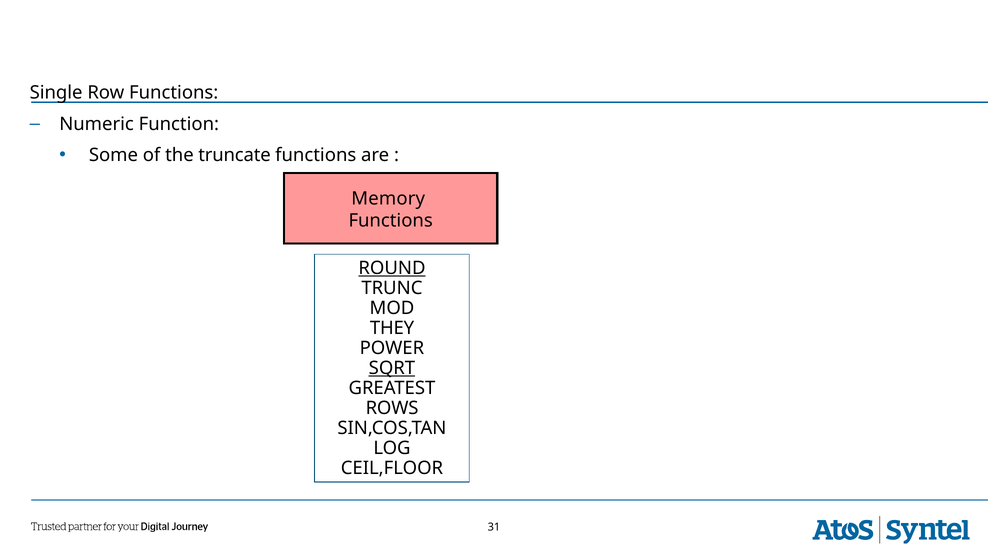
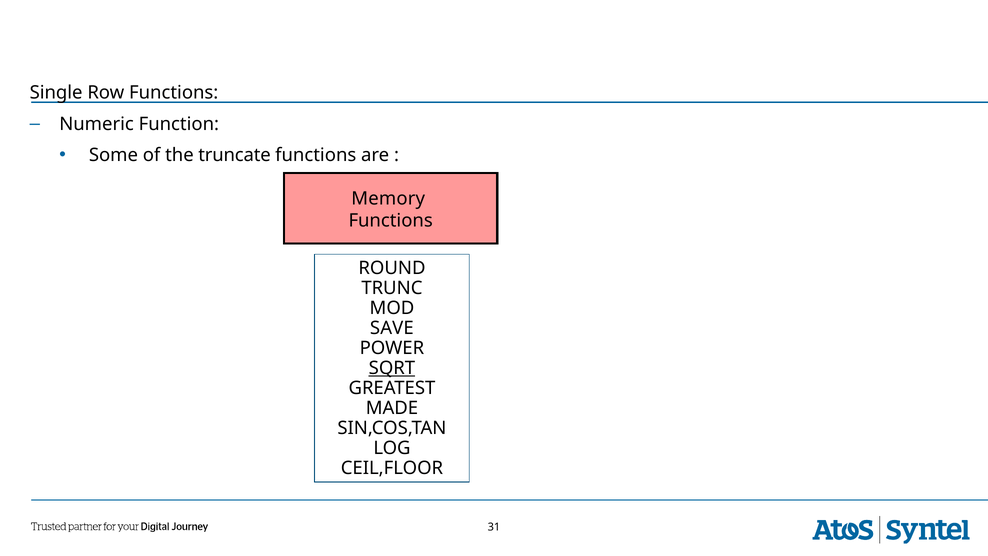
ROUND underline: present -> none (392, 268)
THEY: THEY -> SAVE (392, 328)
ROWS: ROWS -> MADE (392, 408)
